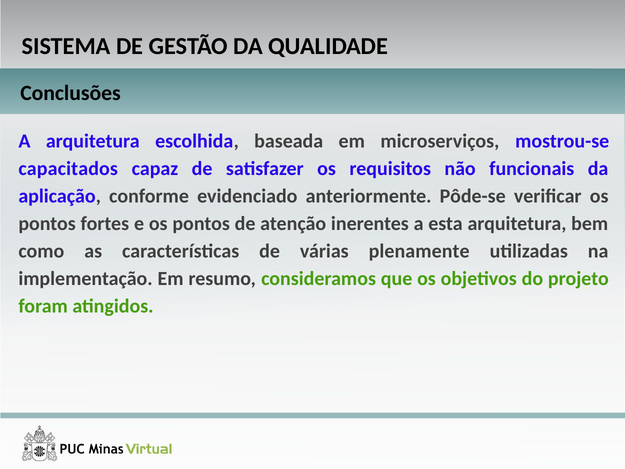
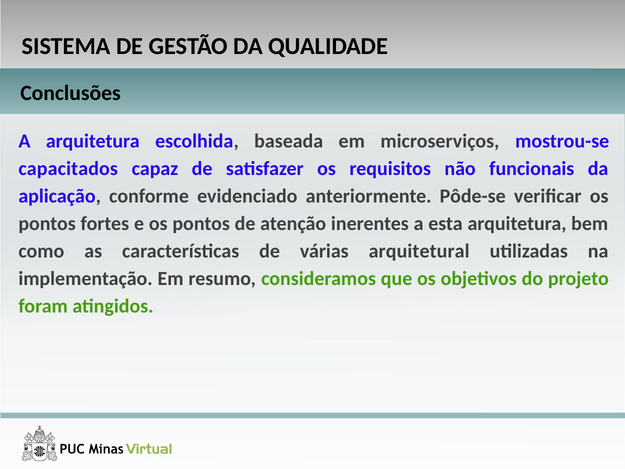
plenamente: plenamente -> arquitetural (419, 251)
